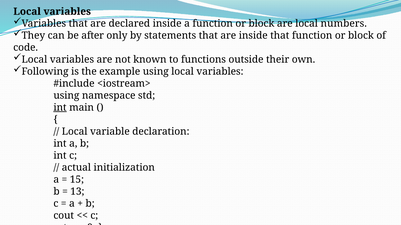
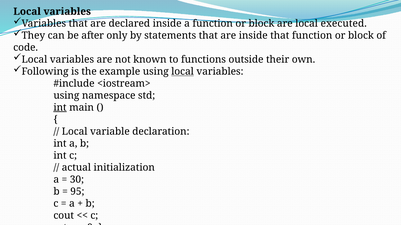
numbers: numbers -> executed (344, 24)
local underline: none -> present (183, 72)
15: 15 -> 30 (77, 180)
13: 13 -> 95 (77, 192)
